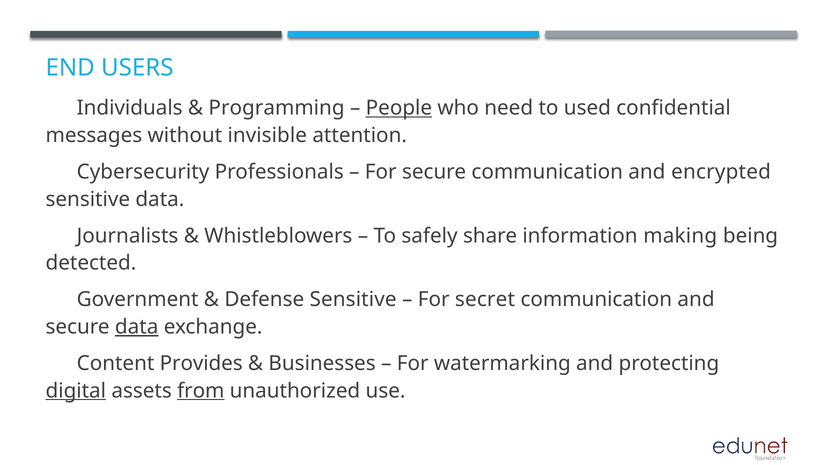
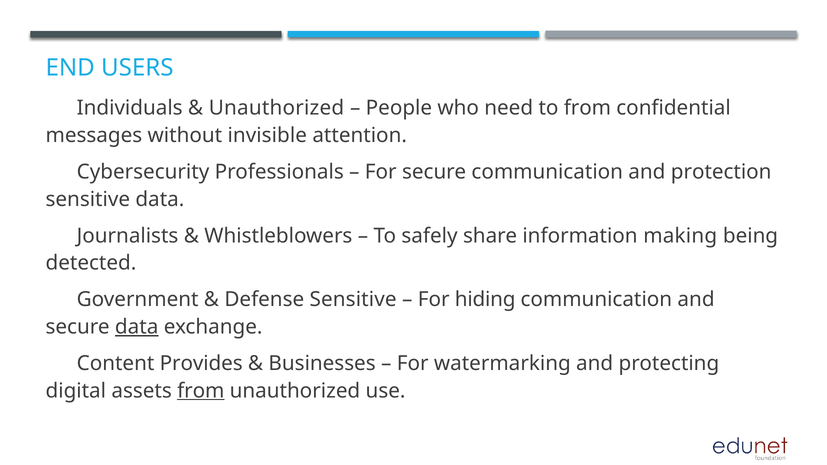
Programming: Programming -> Unauthorized (276, 108)
People underline: present -> none (399, 108)
to used: used -> from (587, 108)
encrypted: encrypted -> protection (721, 172)
secret: secret -> hiding (485, 300)
digital underline: present -> none (76, 391)
